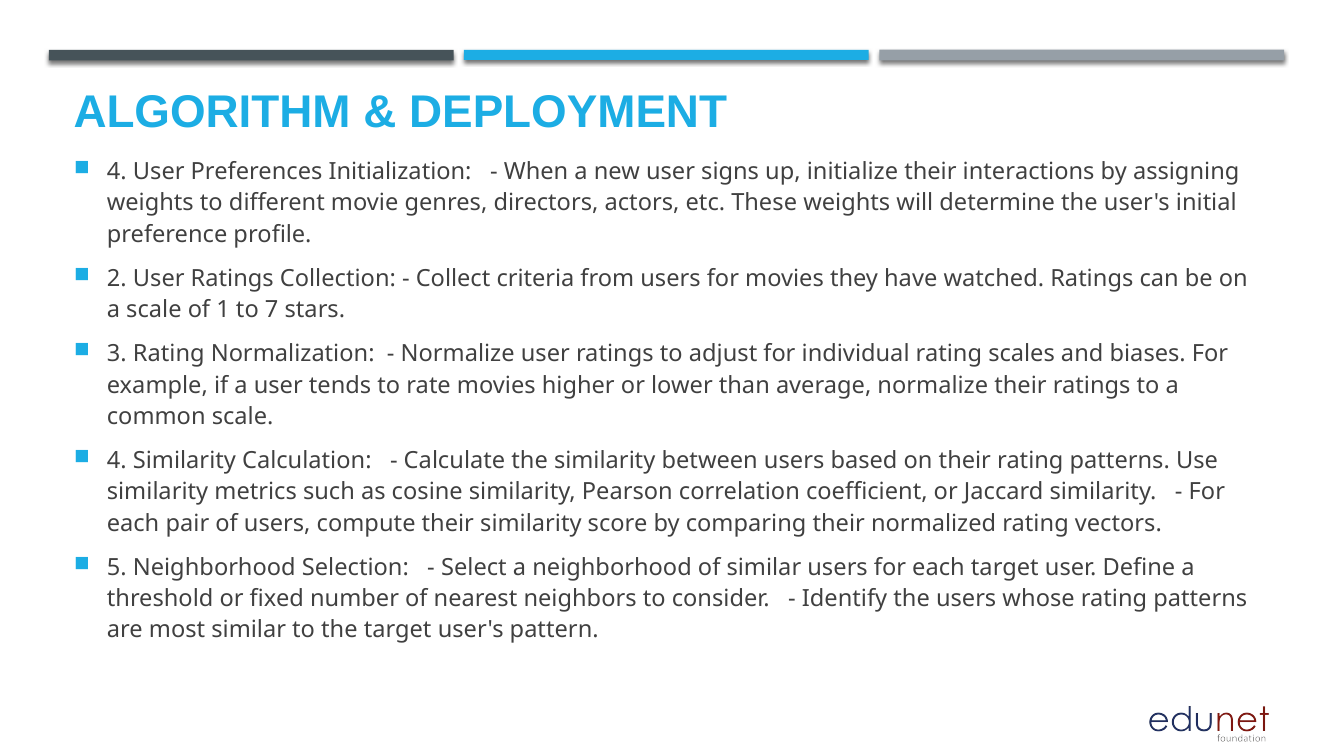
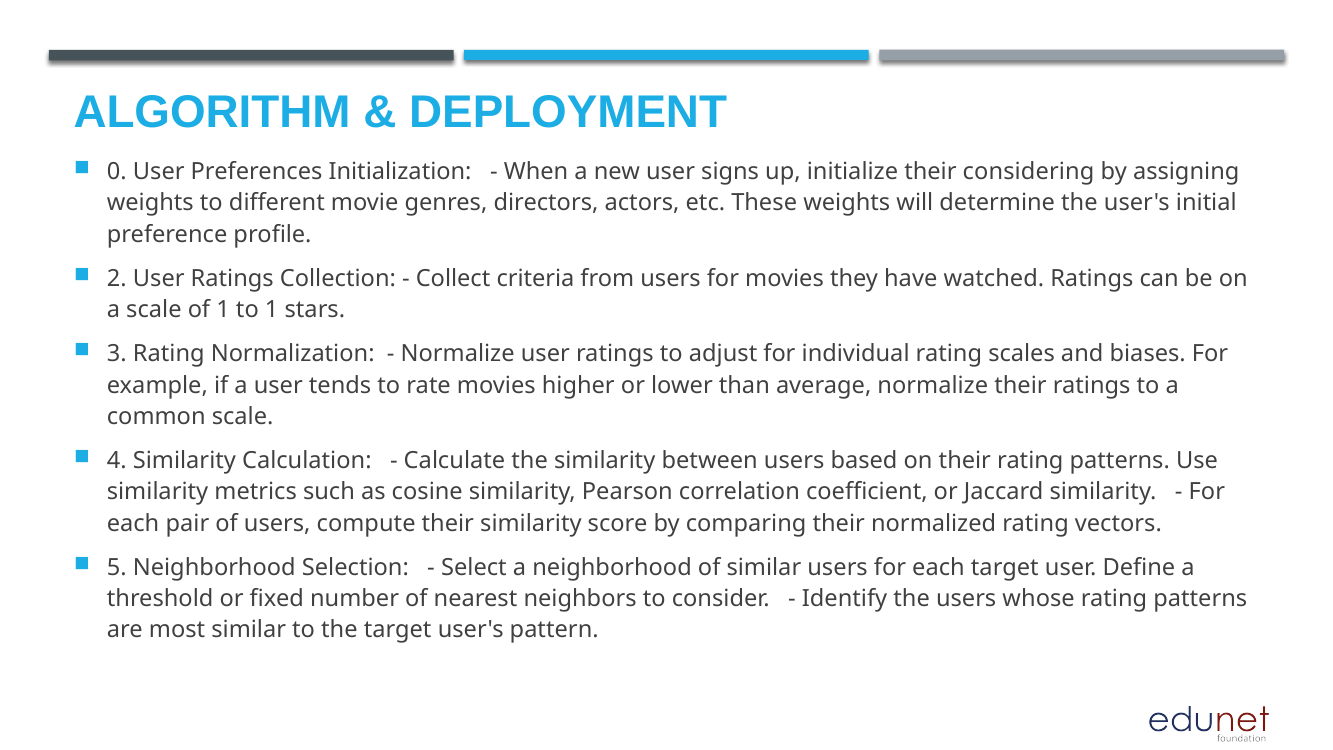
4: 4 -> 0 (117, 172)
interactions: interactions -> considering (1029, 172)
to 7: 7 -> 1 (272, 310)
